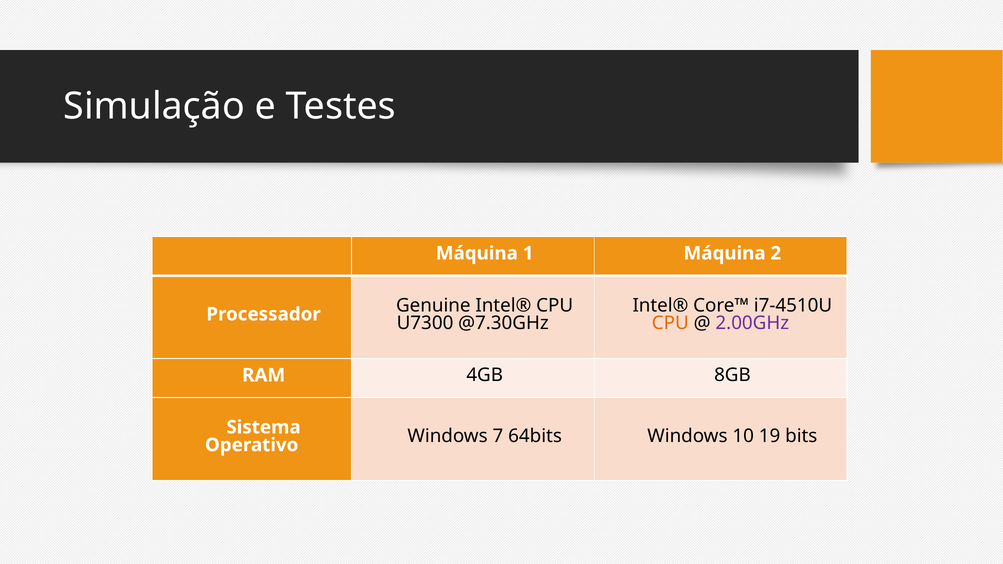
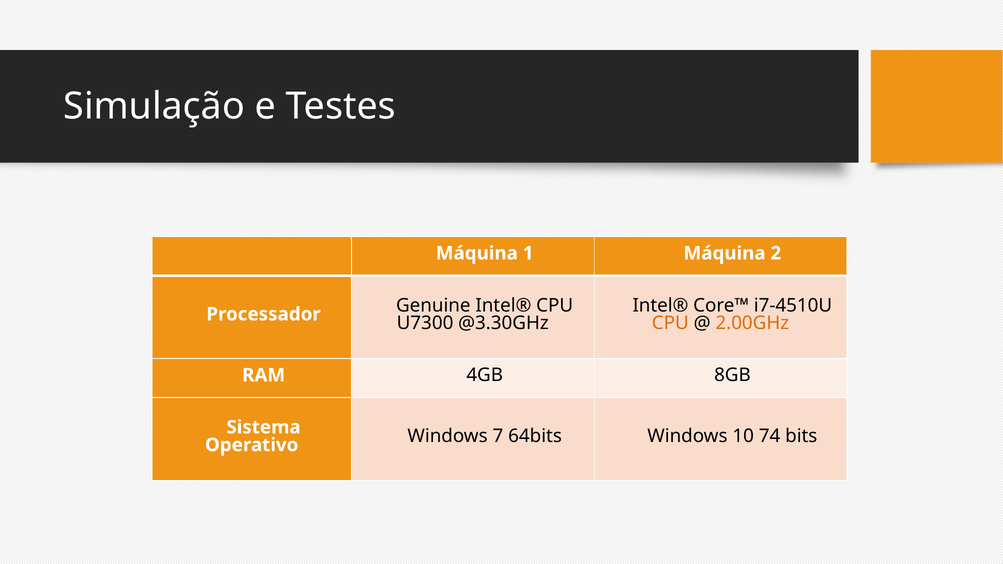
@7.30GHz: @7.30GHz -> @3.30GHz (503, 323)
2.00GHz colour: purple -> orange (752, 323)
19: 19 -> 74 (770, 436)
